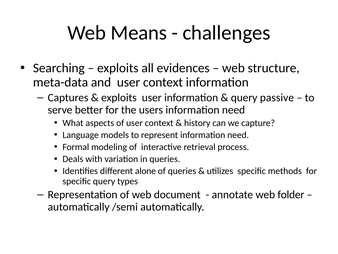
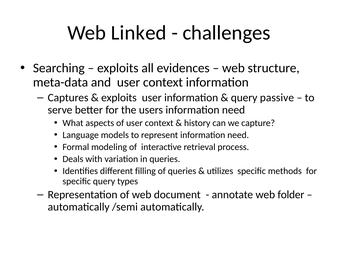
Means: Means -> Linked (139, 33)
alone: alone -> filling (145, 171)
